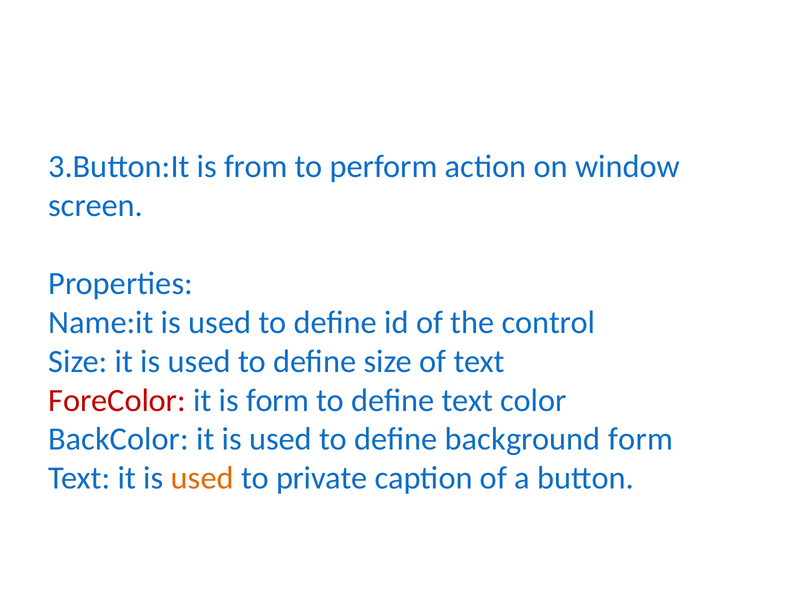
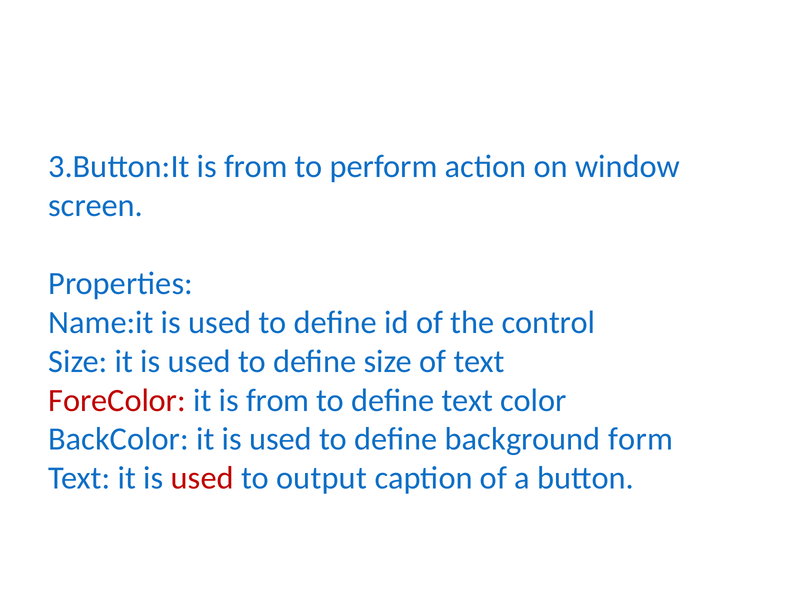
it is form: form -> from (278, 400)
used colour: orange -> red (202, 478)
private: private -> output (322, 478)
